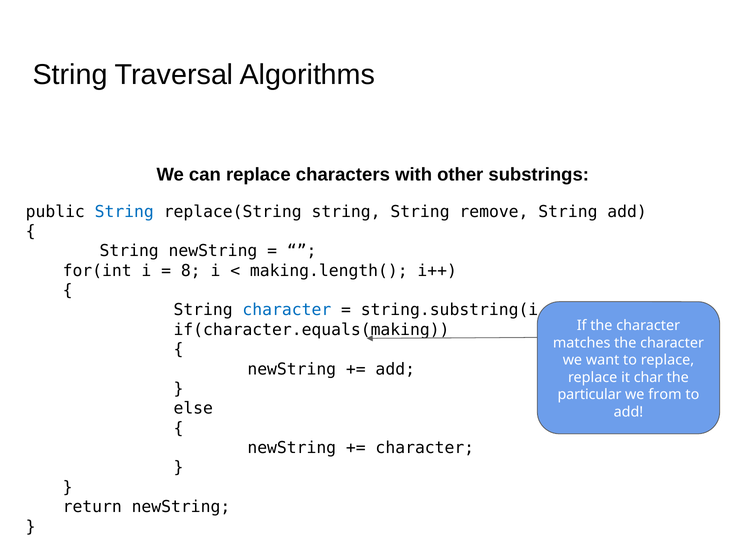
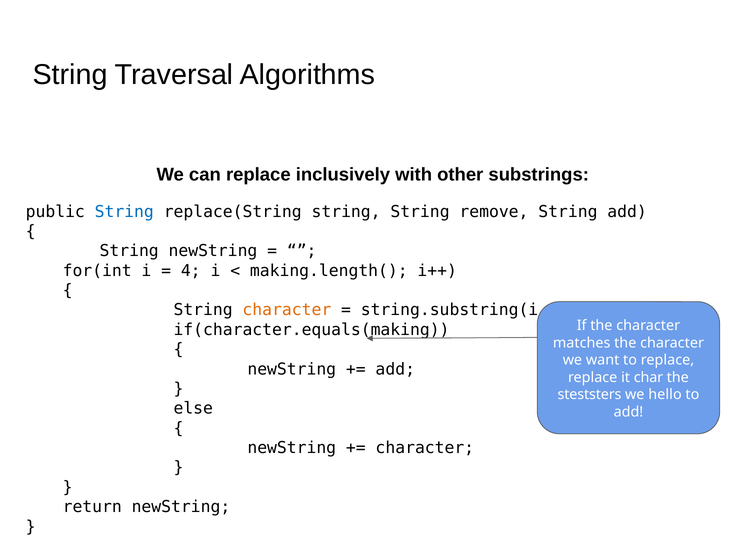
characters: characters -> inclusively (343, 175)
8: 8 -> 4 (191, 271)
character colour: blue -> orange (287, 310)
particular: particular -> steststers (590, 395)
from: from -> hello (665, 395)
